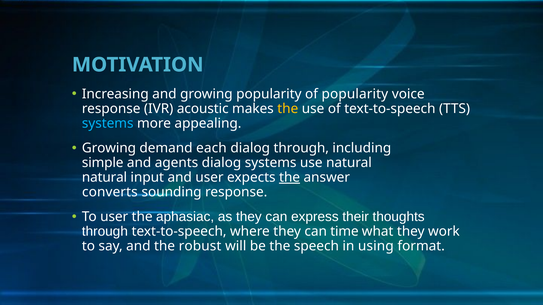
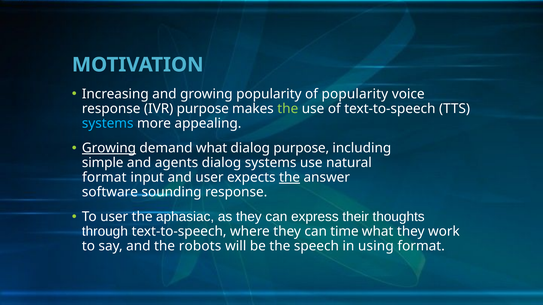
IVR acoustic: acoustic -> purpose (203, 109)
the colour: yellow -> light green (288, 109)
Growing underline: none -> present (109, 148)
demand each: each -> what (212, 148)
dialog through: through -> purpose (301, 148)
natural: natural -> format (104, 178)
converts: converts -> software (110, 192)
robust: robust -> robots (200, 246)
